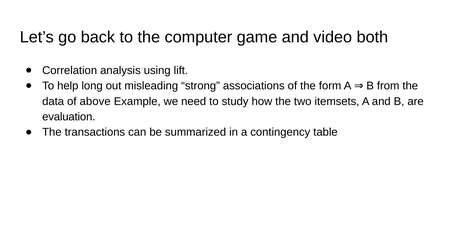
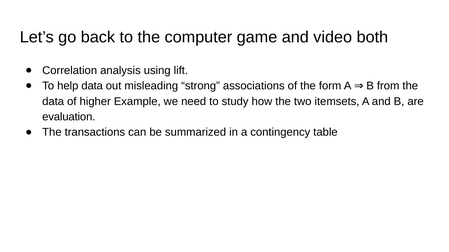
help long: long -> data (92, 86)
above: above -> higher (95, 102)
